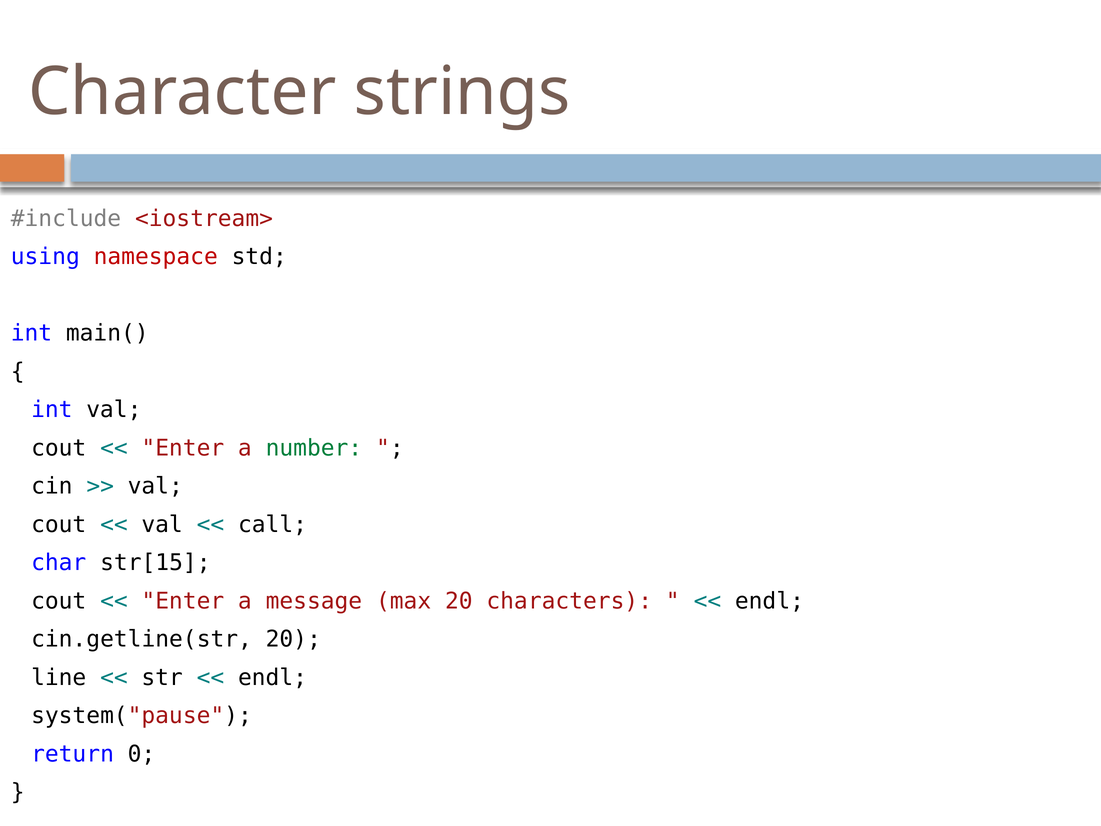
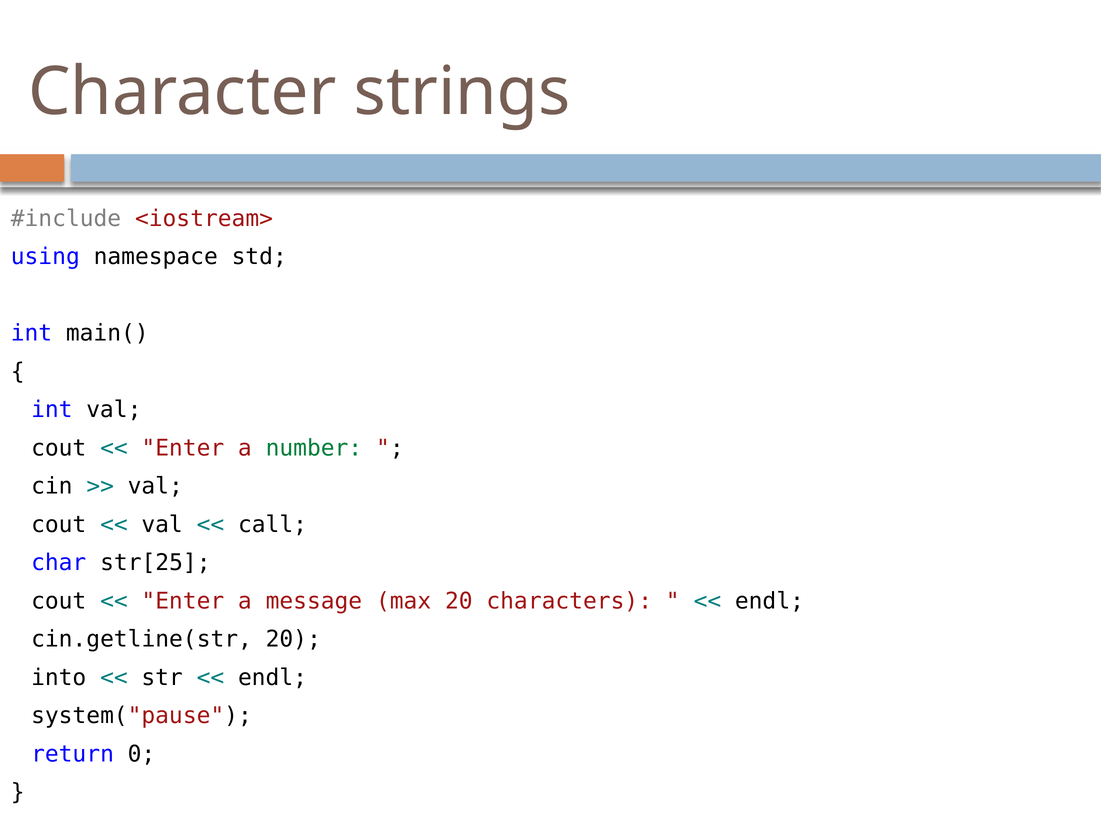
namespace colour: red -> black (156, 257)
str[15: str[15 -> str[25 (155, 563)
line: line -> into (59, 677)
